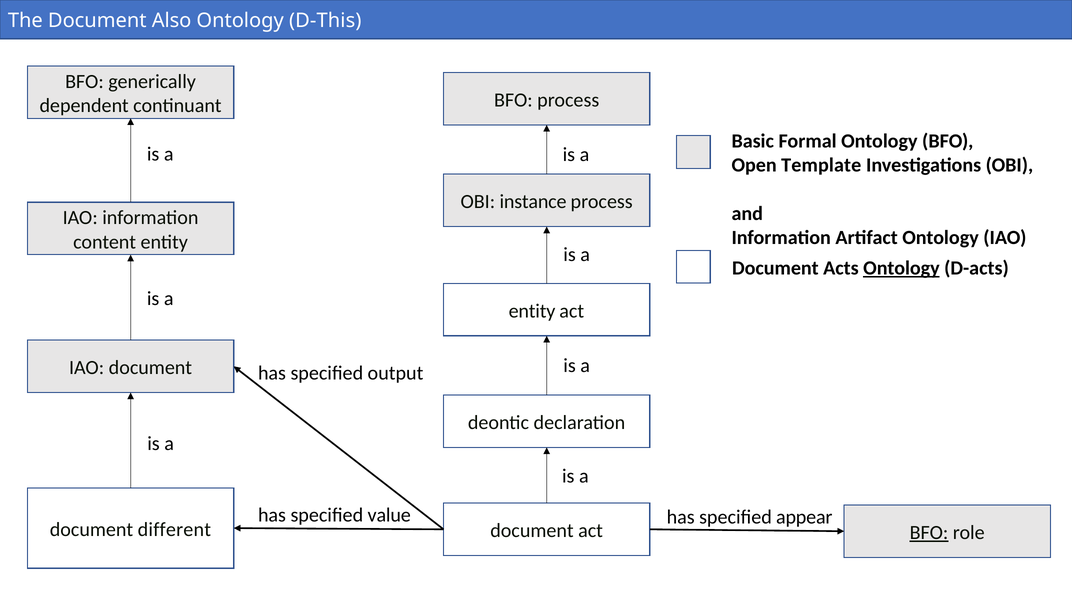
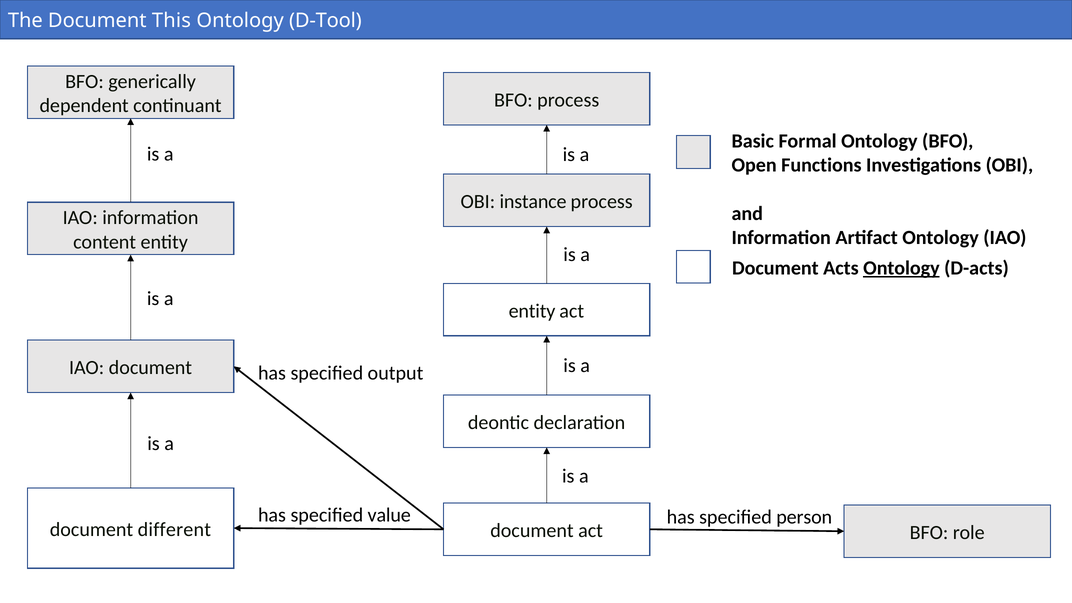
Also: Also -> This (171, 21)
D-This: D-This -> D-Tool (325, 21)
Template: Template -> Functions (821, 165)
appear: appear -> person (804, 517)
BFO underline: present -> none (929, 533)
